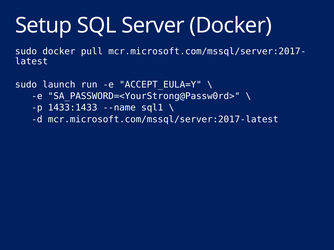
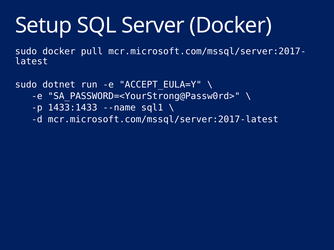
launch: launch -> dotnet (59, 85)
